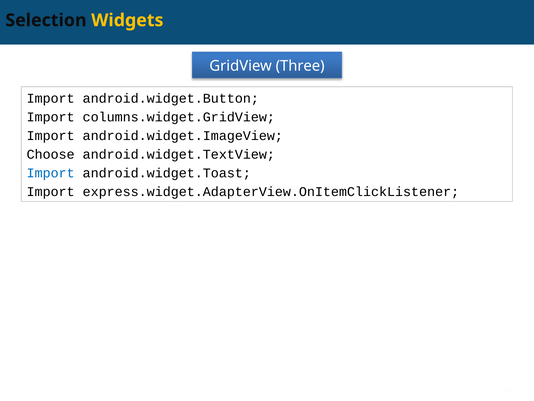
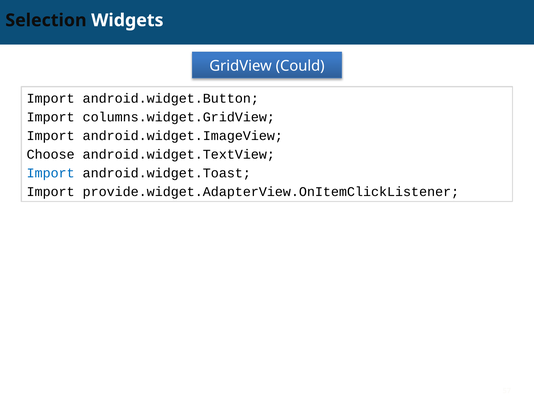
Widgets colour: yellow -> white (127, 20)
Three: Three -> Could (300, 66)
express.widget.AdapterView.OnItemClickListener: express.widget.AdapterView.OnItemClickListener -> provide.widget.AdapterView.OnItemClickListener (271, 192)
